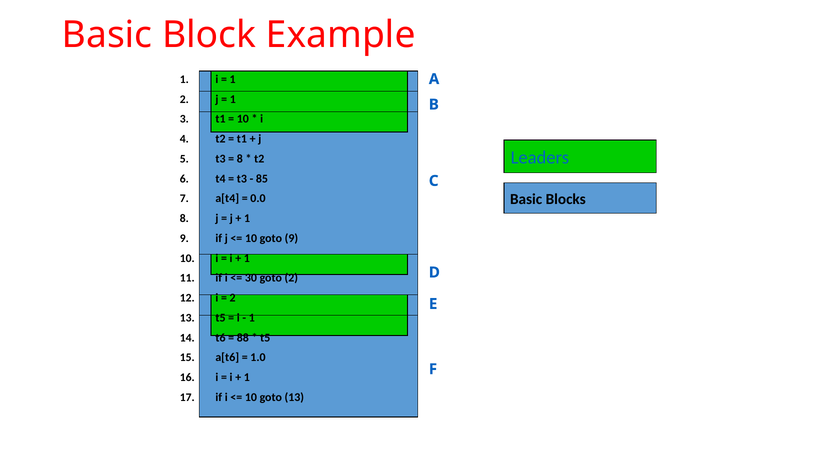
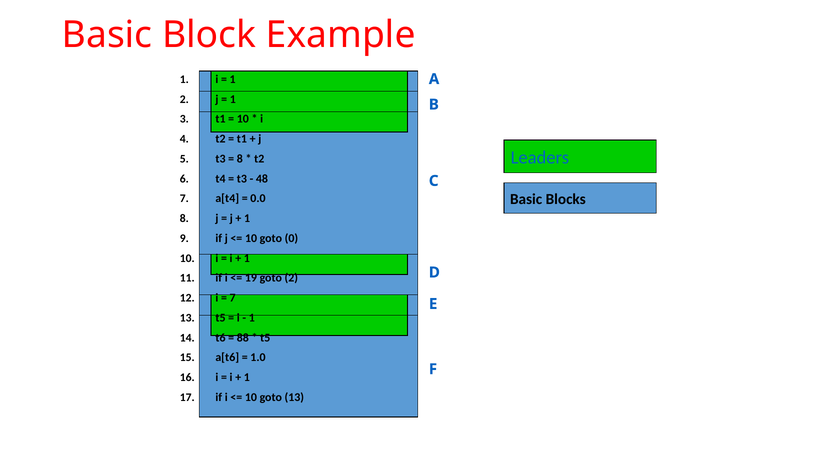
85: 85 -> 48 (262, 178)
goto 9: 9 -> 0 (291, 238)
30: 30 -> 19 (251, 278)
2: 2 -> 7 (233, 297)
